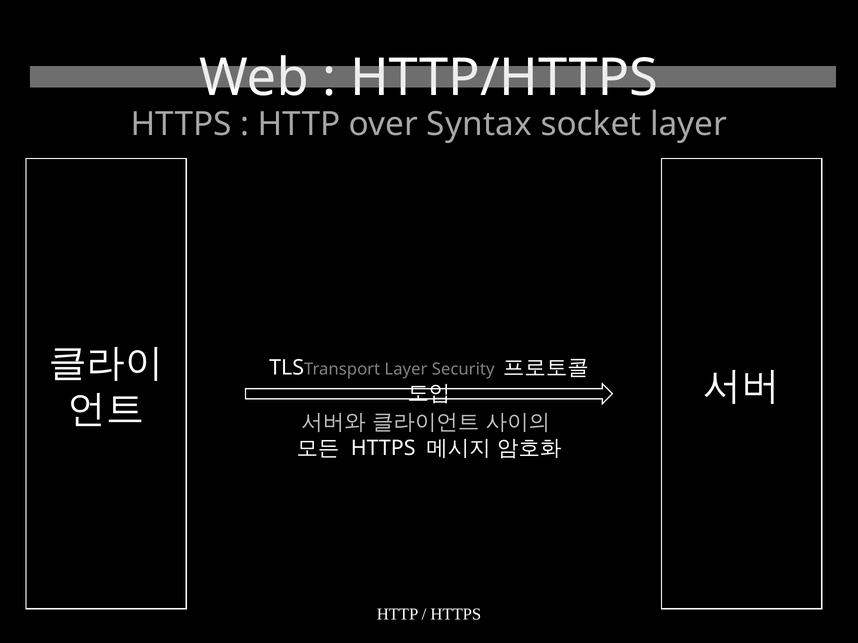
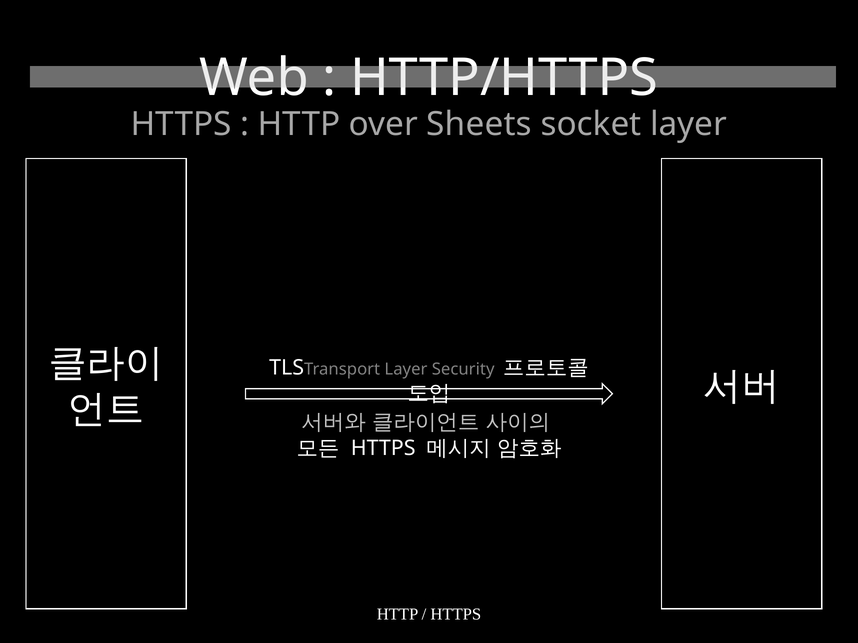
Syntax: Syntax -> Sheets (479, 125)
